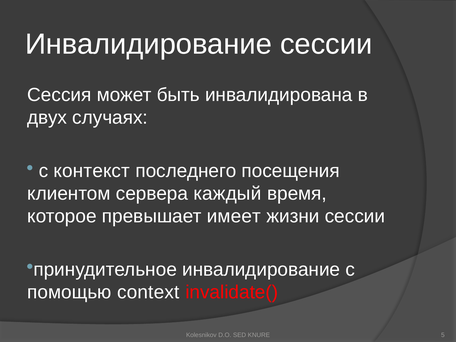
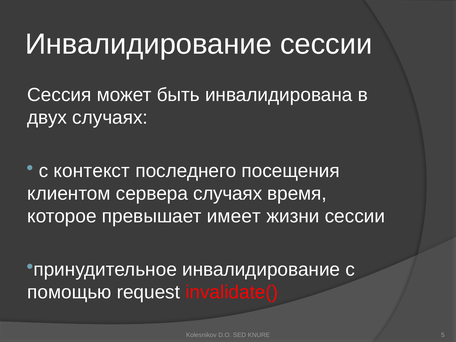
сервера каждый: каждый -> случаях (228, 194)
context: context -> request (148, 292)
